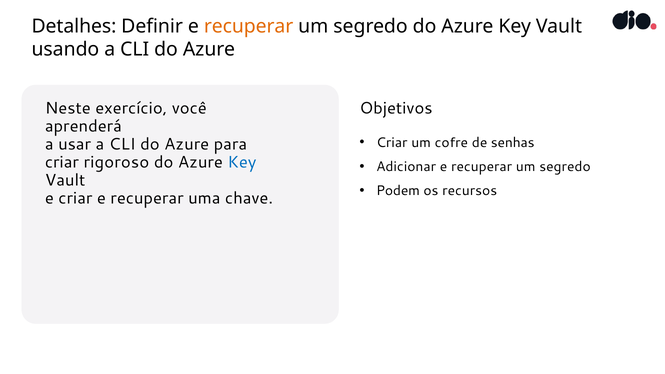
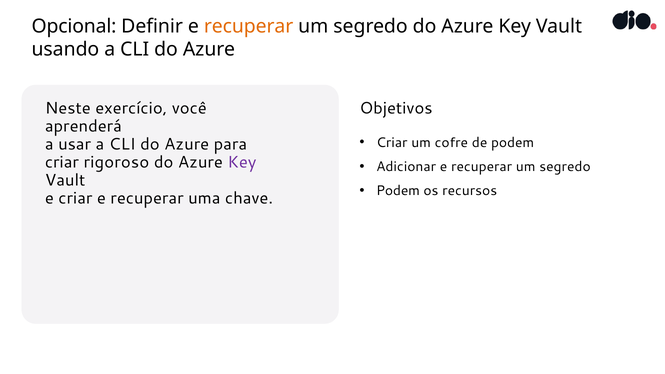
Detalhes: Detalhes -> Opcional (74, 26)
de senhas: senhas -> podem (513, 142)
Key colour: blue -> purple (242, 162)
